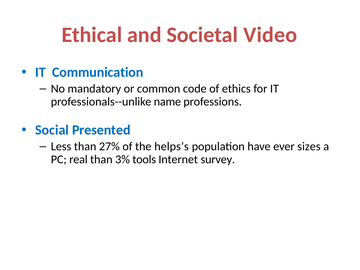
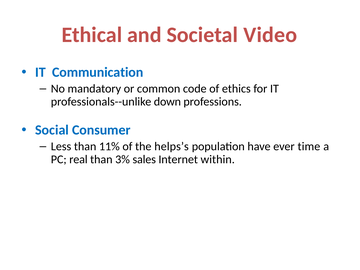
name: name -> down (167, 102)
Presented: Presented -> Consumer (101, 130)
27%: 27% -> 11% (109, 146)
sizes: sizes -> time (309, 146)
tools: tools -> sales (144, 159)
survey: survey -> within (218, 159)
